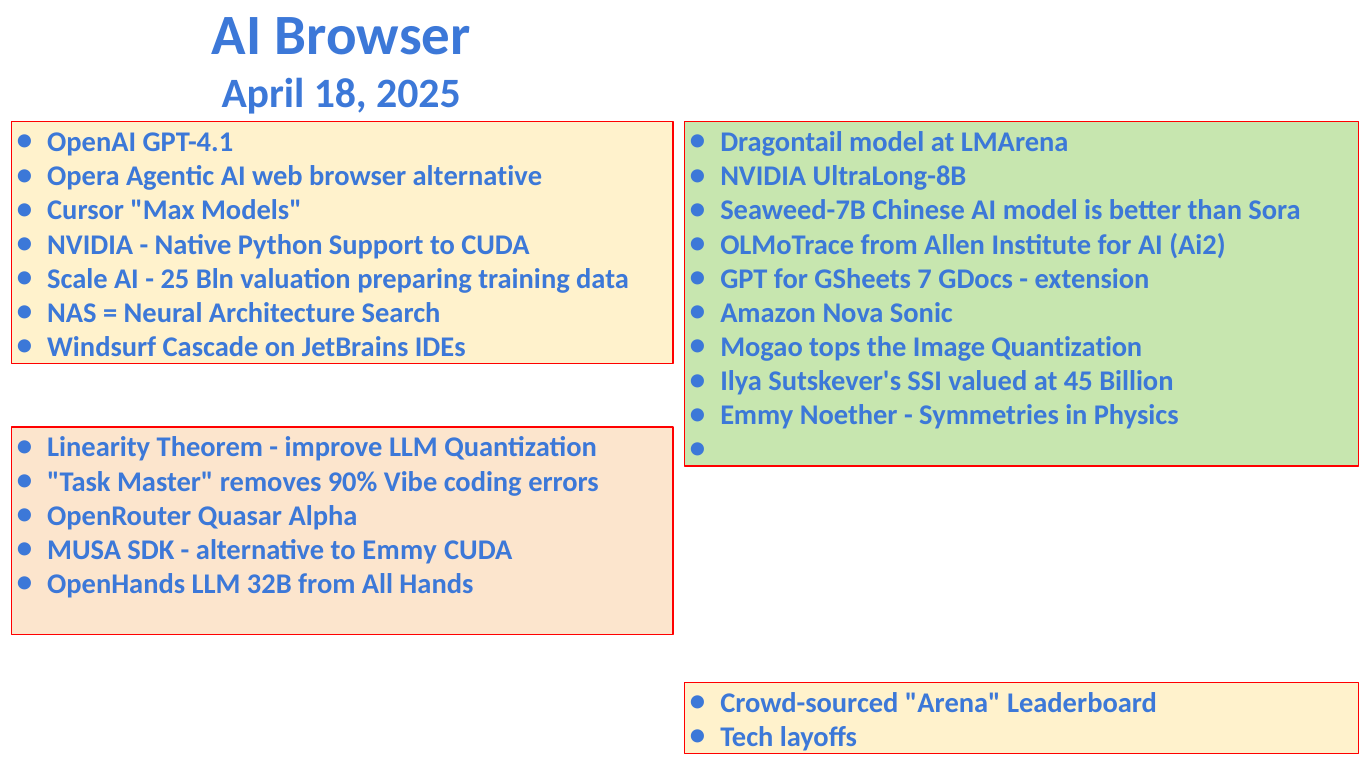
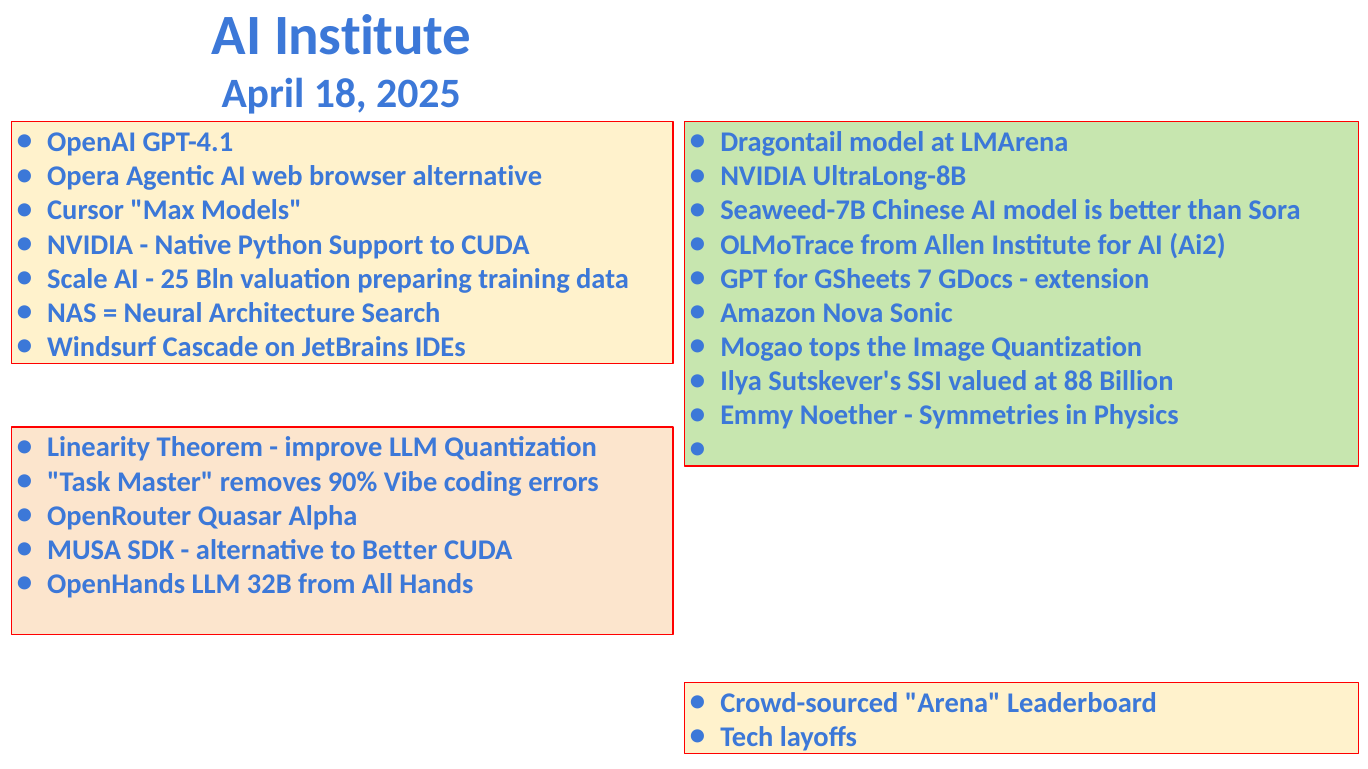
AI Browser: Browser -> Institute (373, 36)
45: 45 -> 88 (1078, 382)
to Emmy: Emmy -> Better (400, 550)
